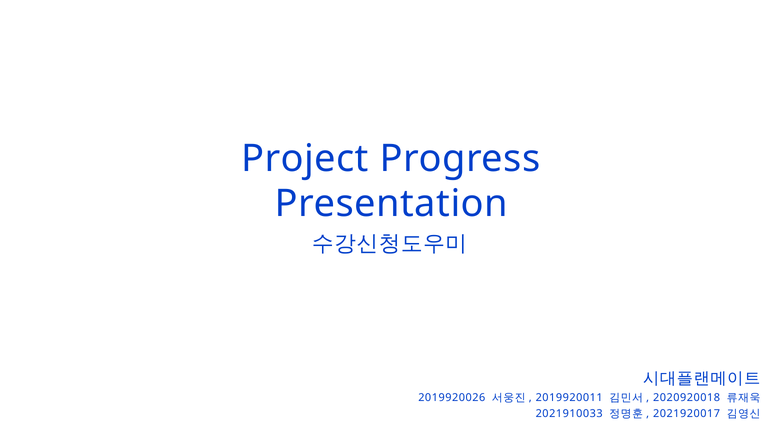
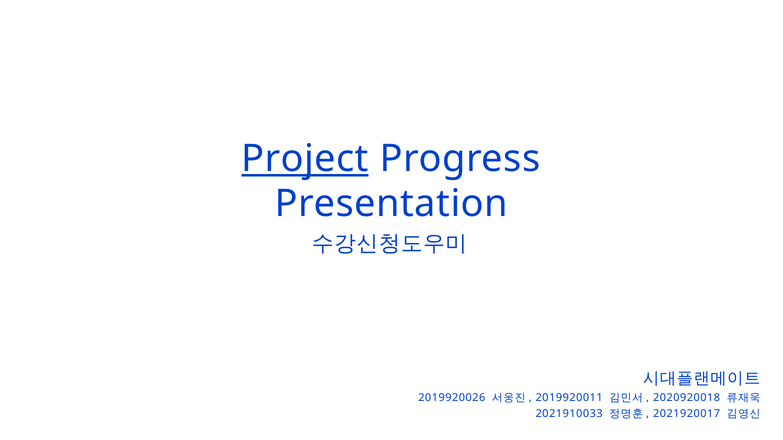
Project underline: none -> present (305, 159)
